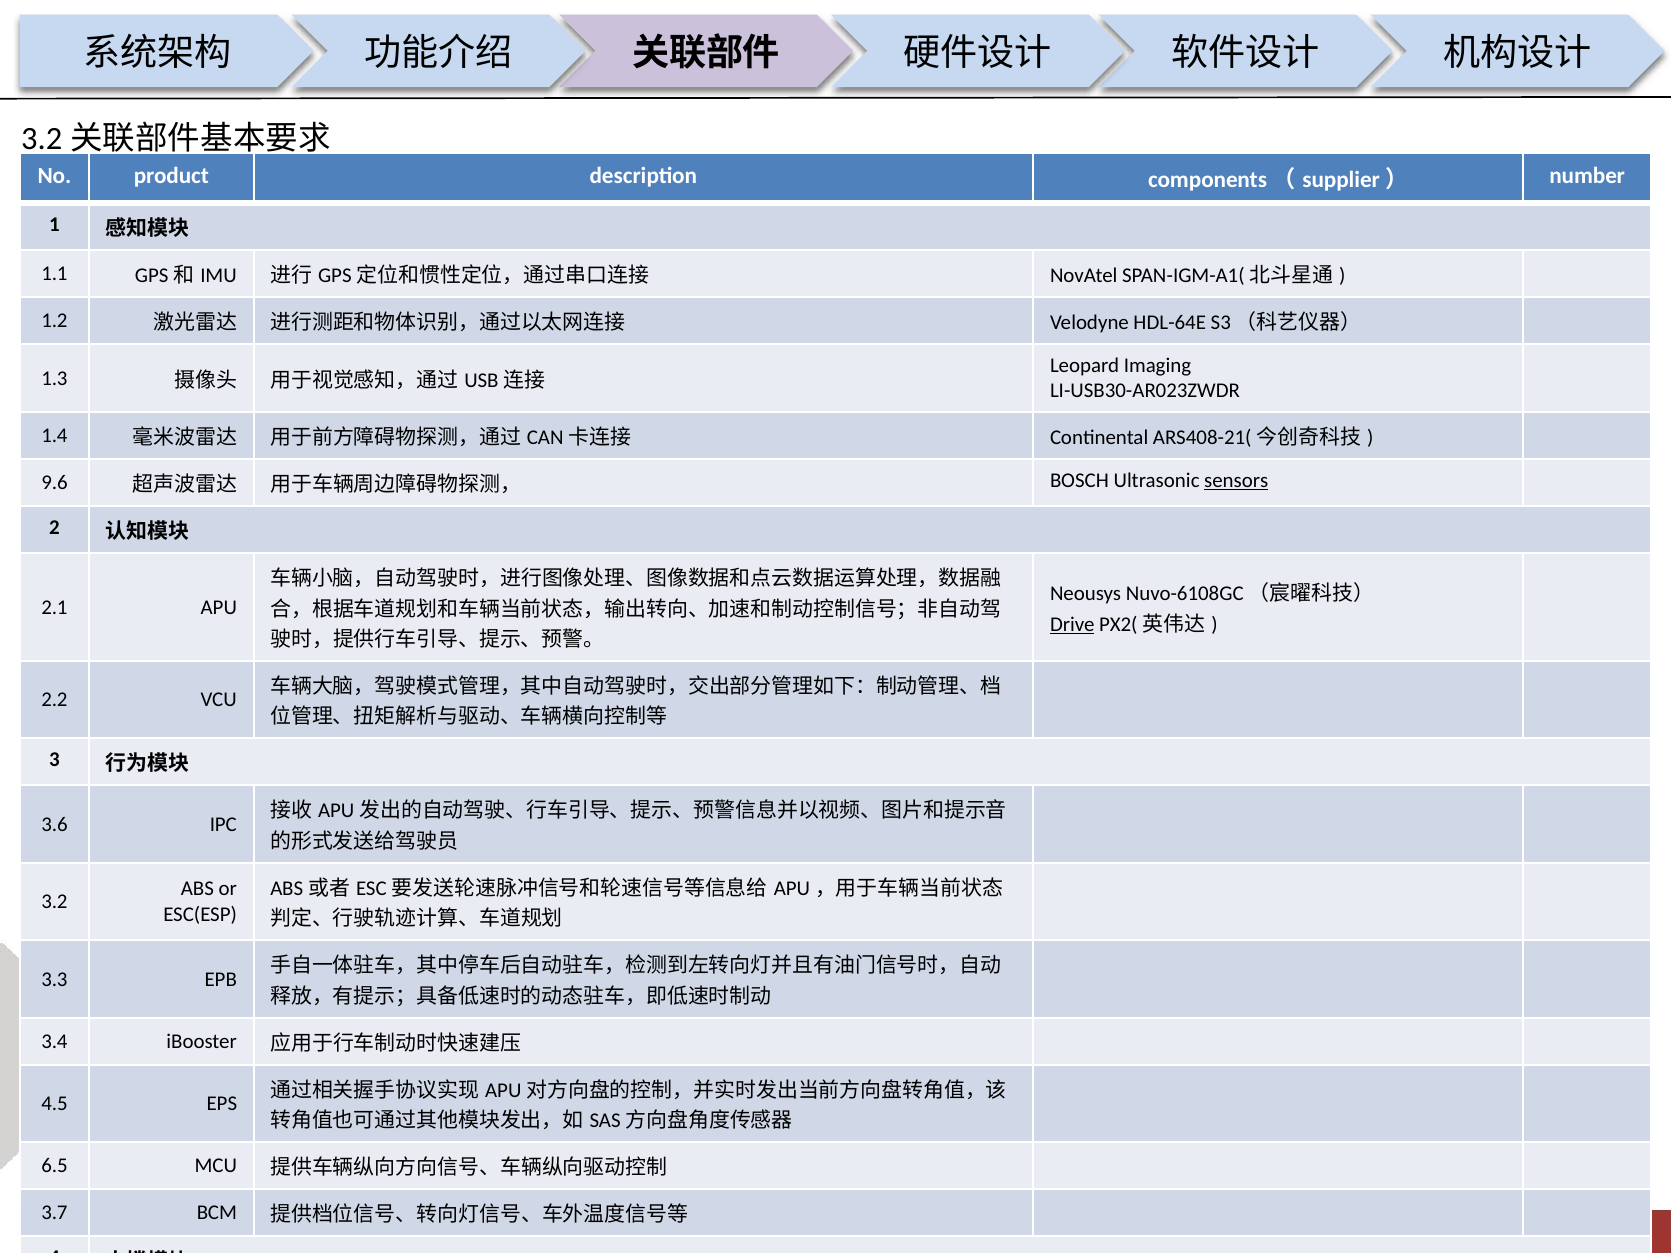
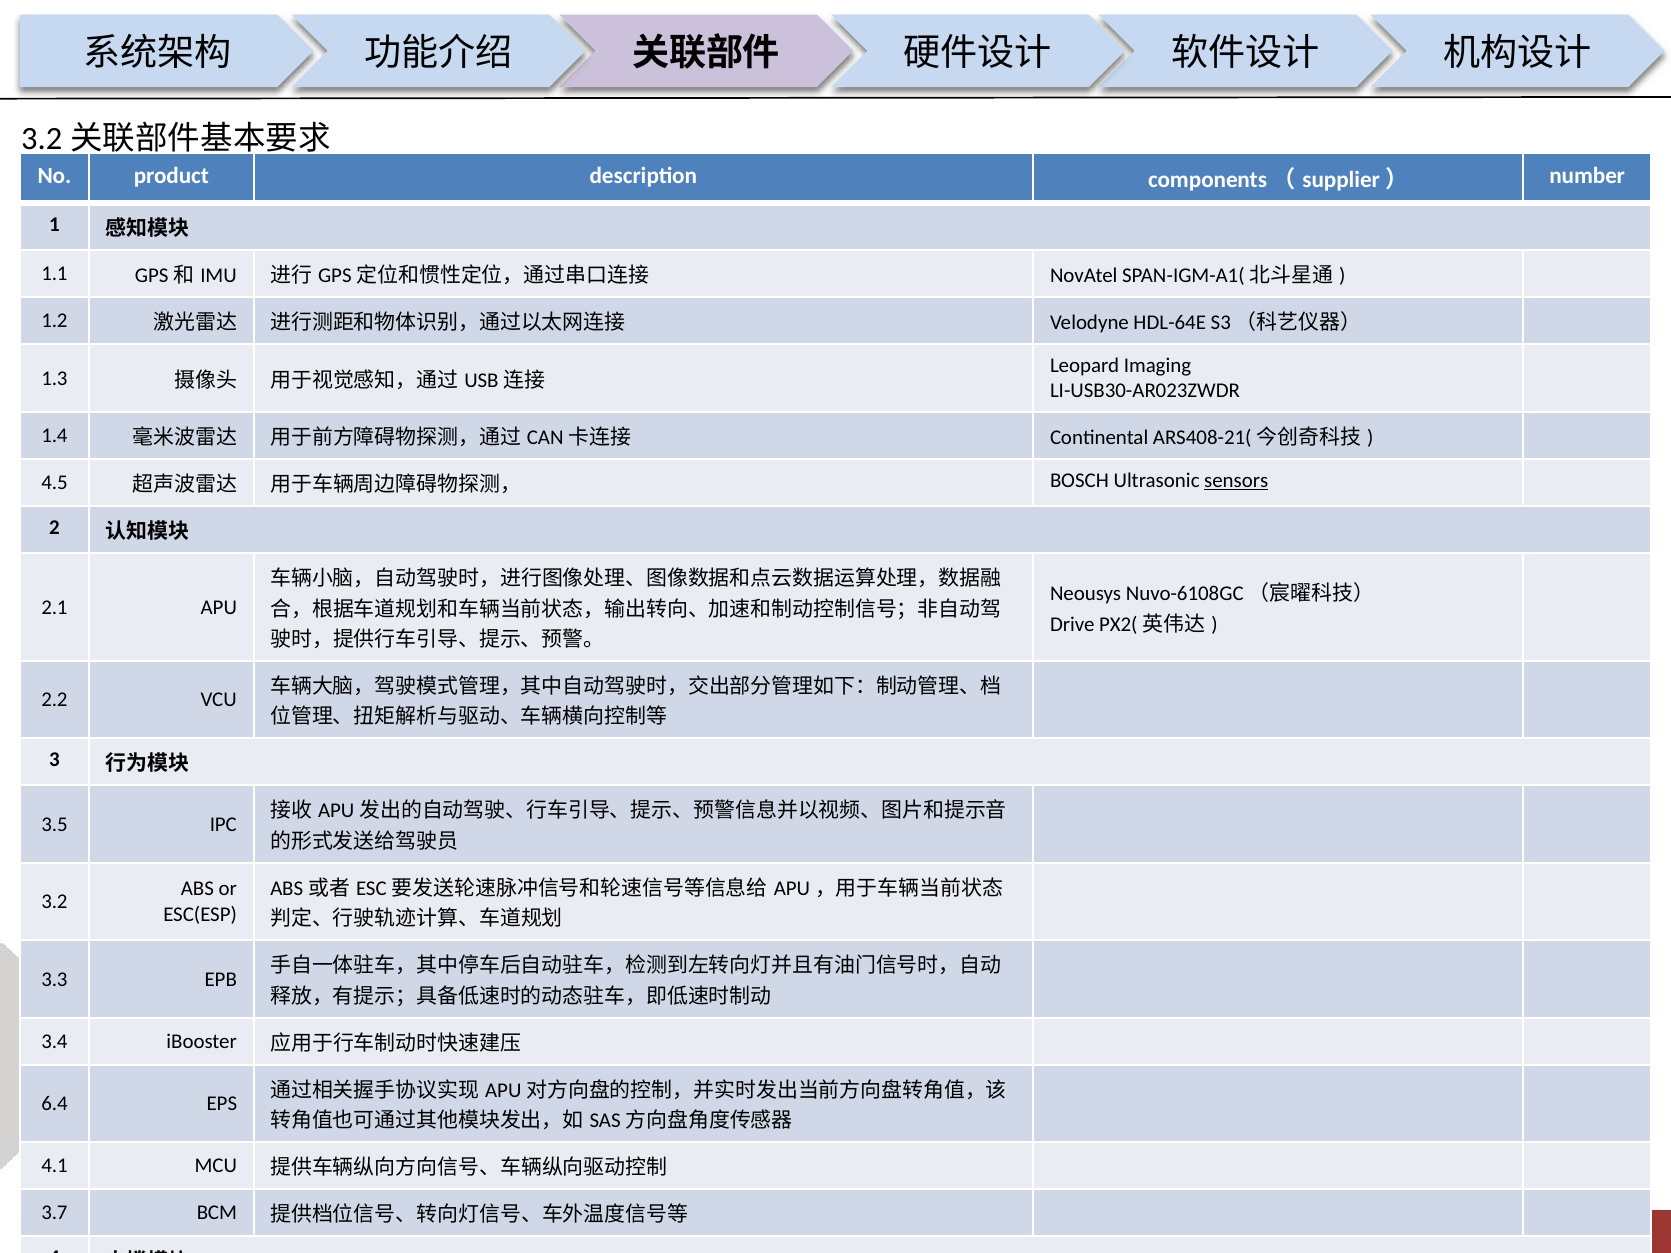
9.6: 9.6 -> 4.5 (55, 483)
Drive underline: present -> none (1072, 624)
3.6: 3.6 -> 3.5 (55, 824)
4.5: 4.5 -> 6.4 (55, 1104)
6.5: 6.5 -> 4.1 (55, 1166)
